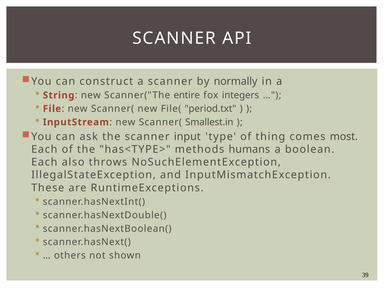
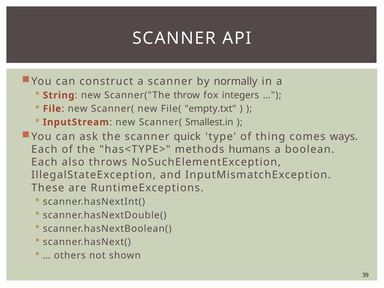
entire: entire -> throw (187, 95)
period.txt: period.txt -> empty.txt (210, 109)
input: input -> quick (187, 137)
most: most -> ways (344, 137)
